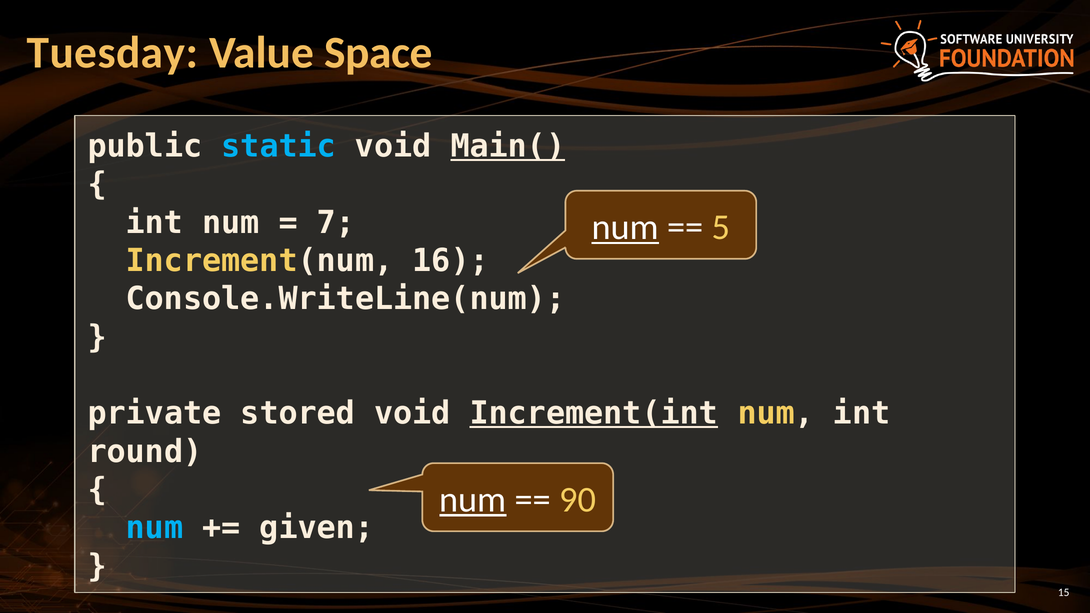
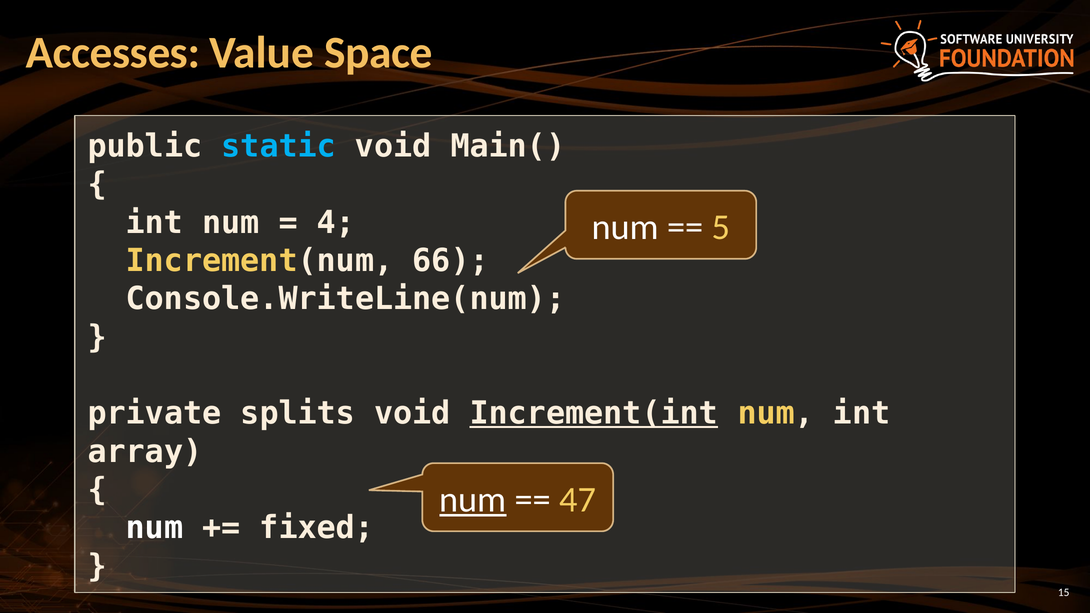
Tuesday: Tuesday -> Accesses (113, 53)
Main( underline: present -> none (508, 146)
7: 7 -> 4 (336, 223)
num underline: present -> none (625, 227)
16: 16 -> 66 (451, 261)
stored: stored -> splits (298, 414)
round: round -> array (145, 452)
90: 90 -> 47 (578, 500)
num colour: light blue -> white (154, 528)
given: given -> fixed (317, 528)
